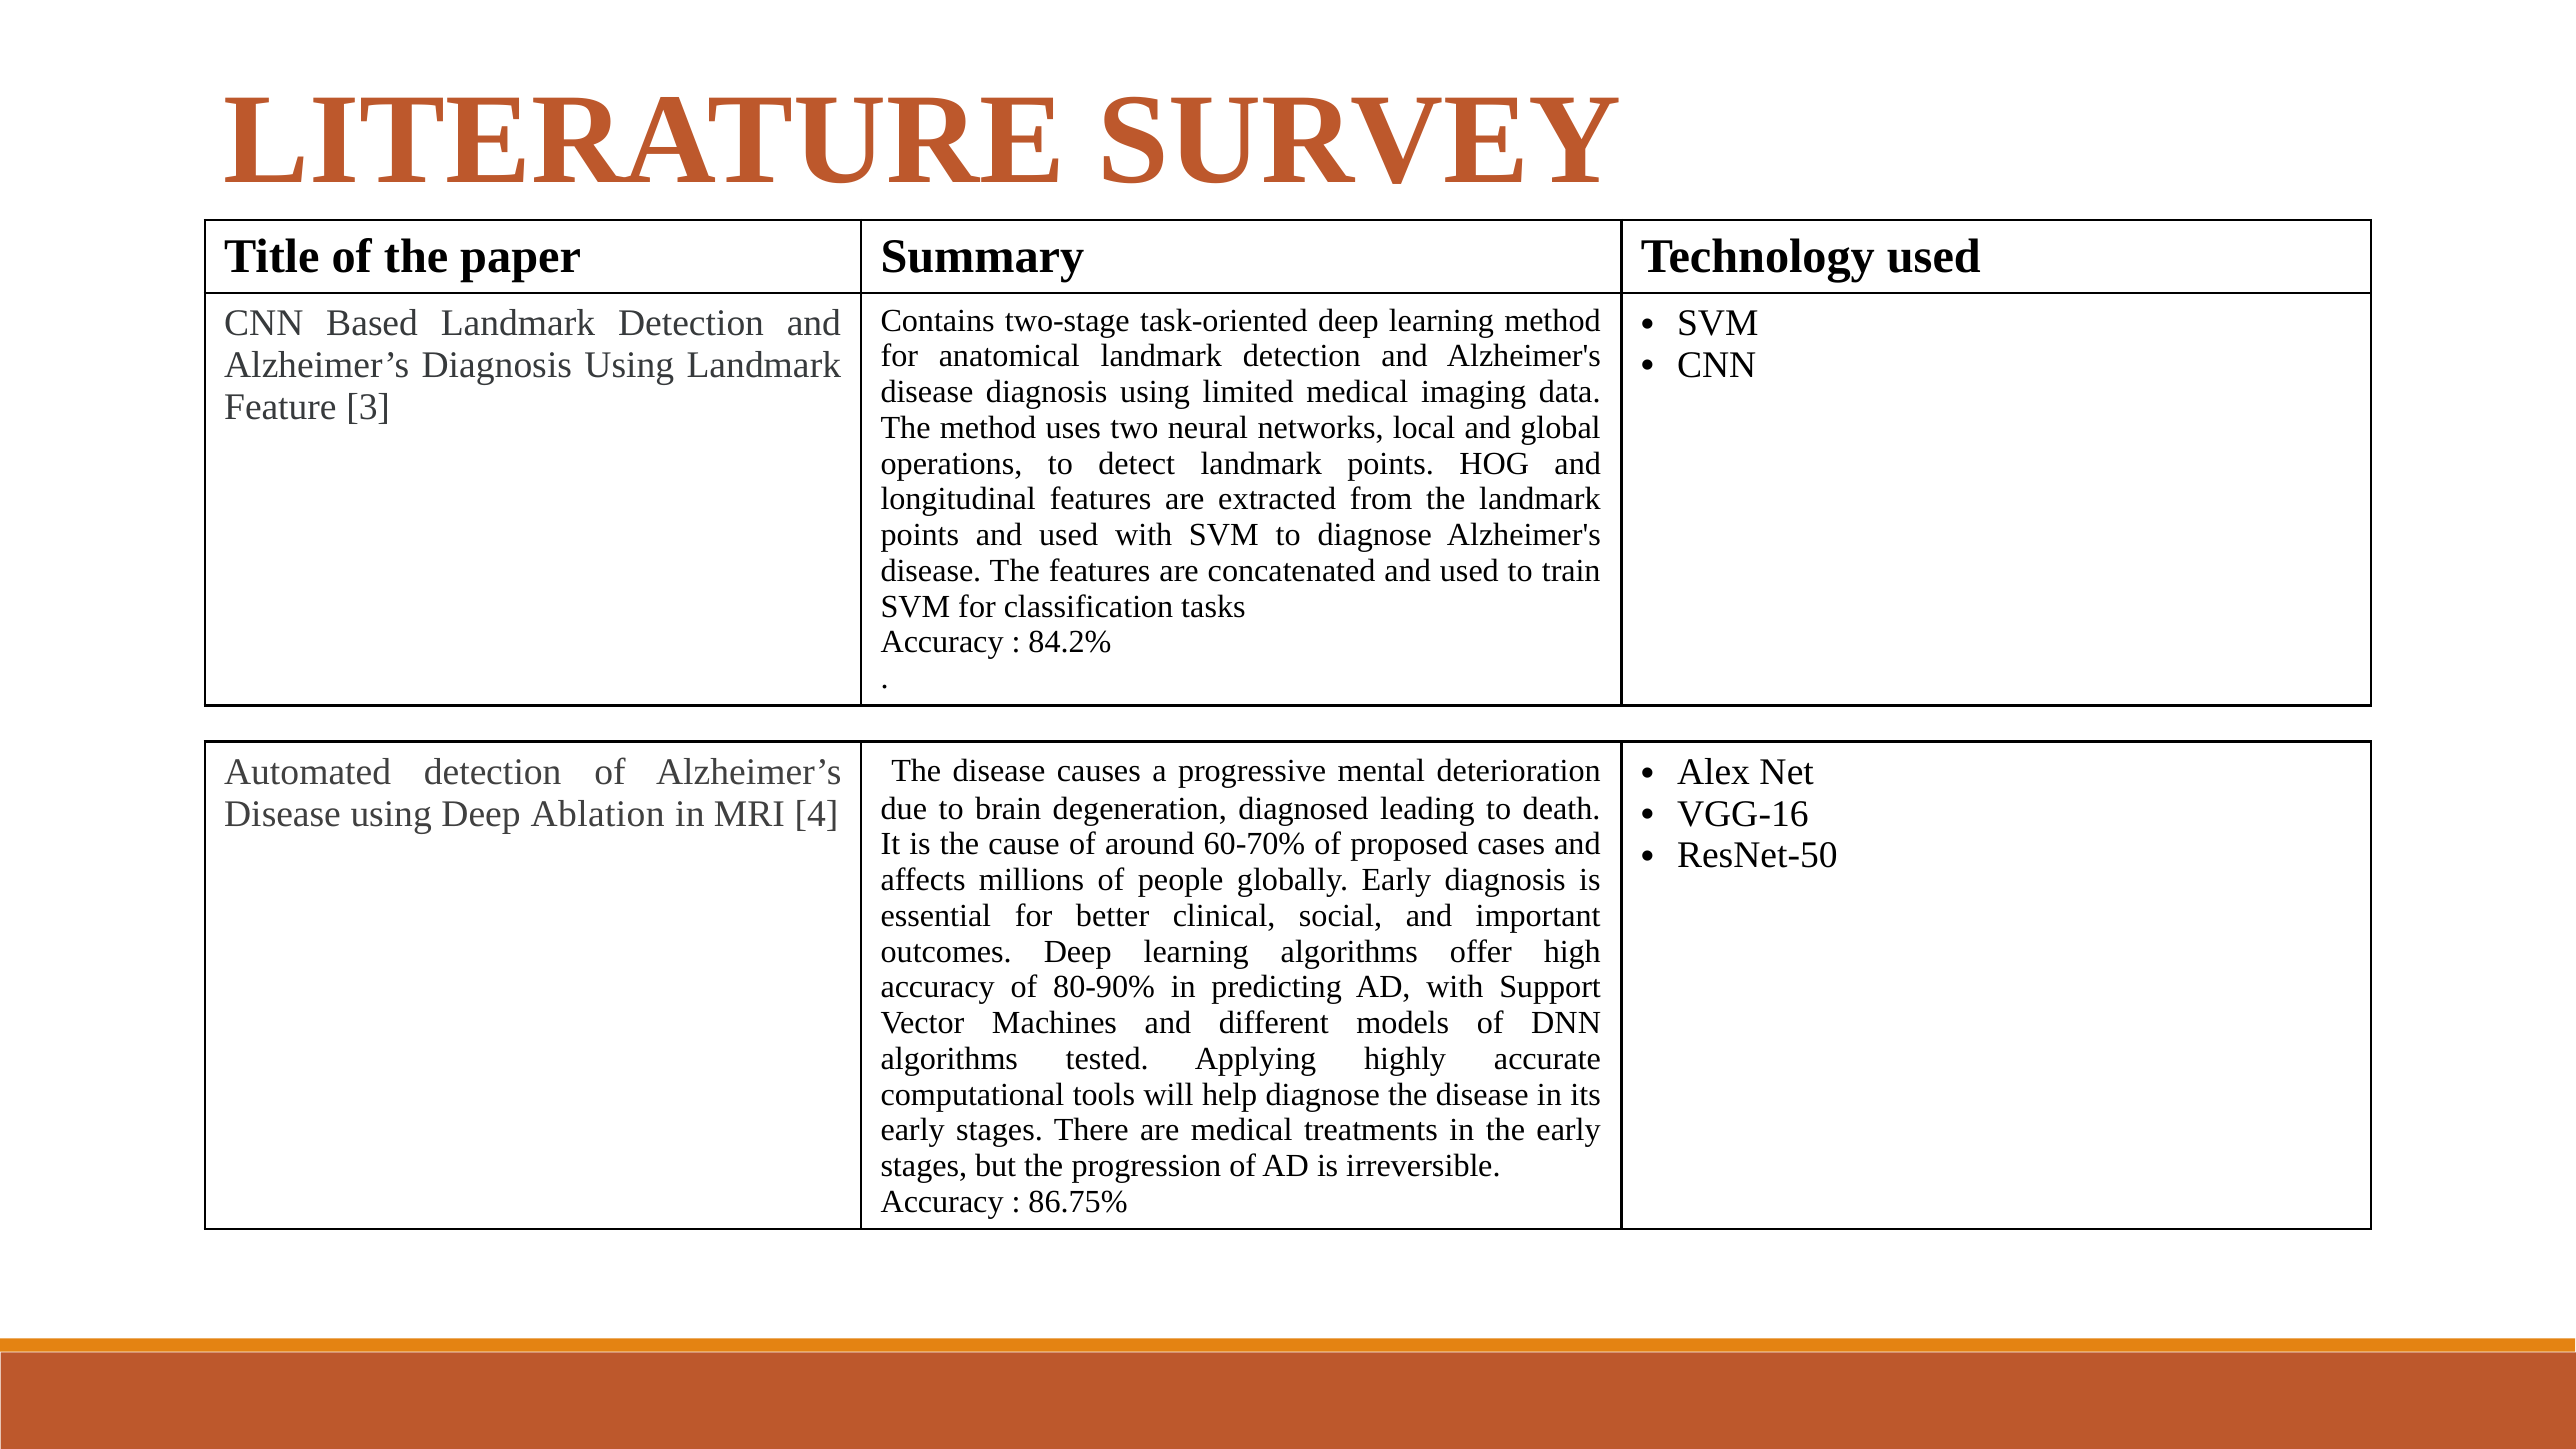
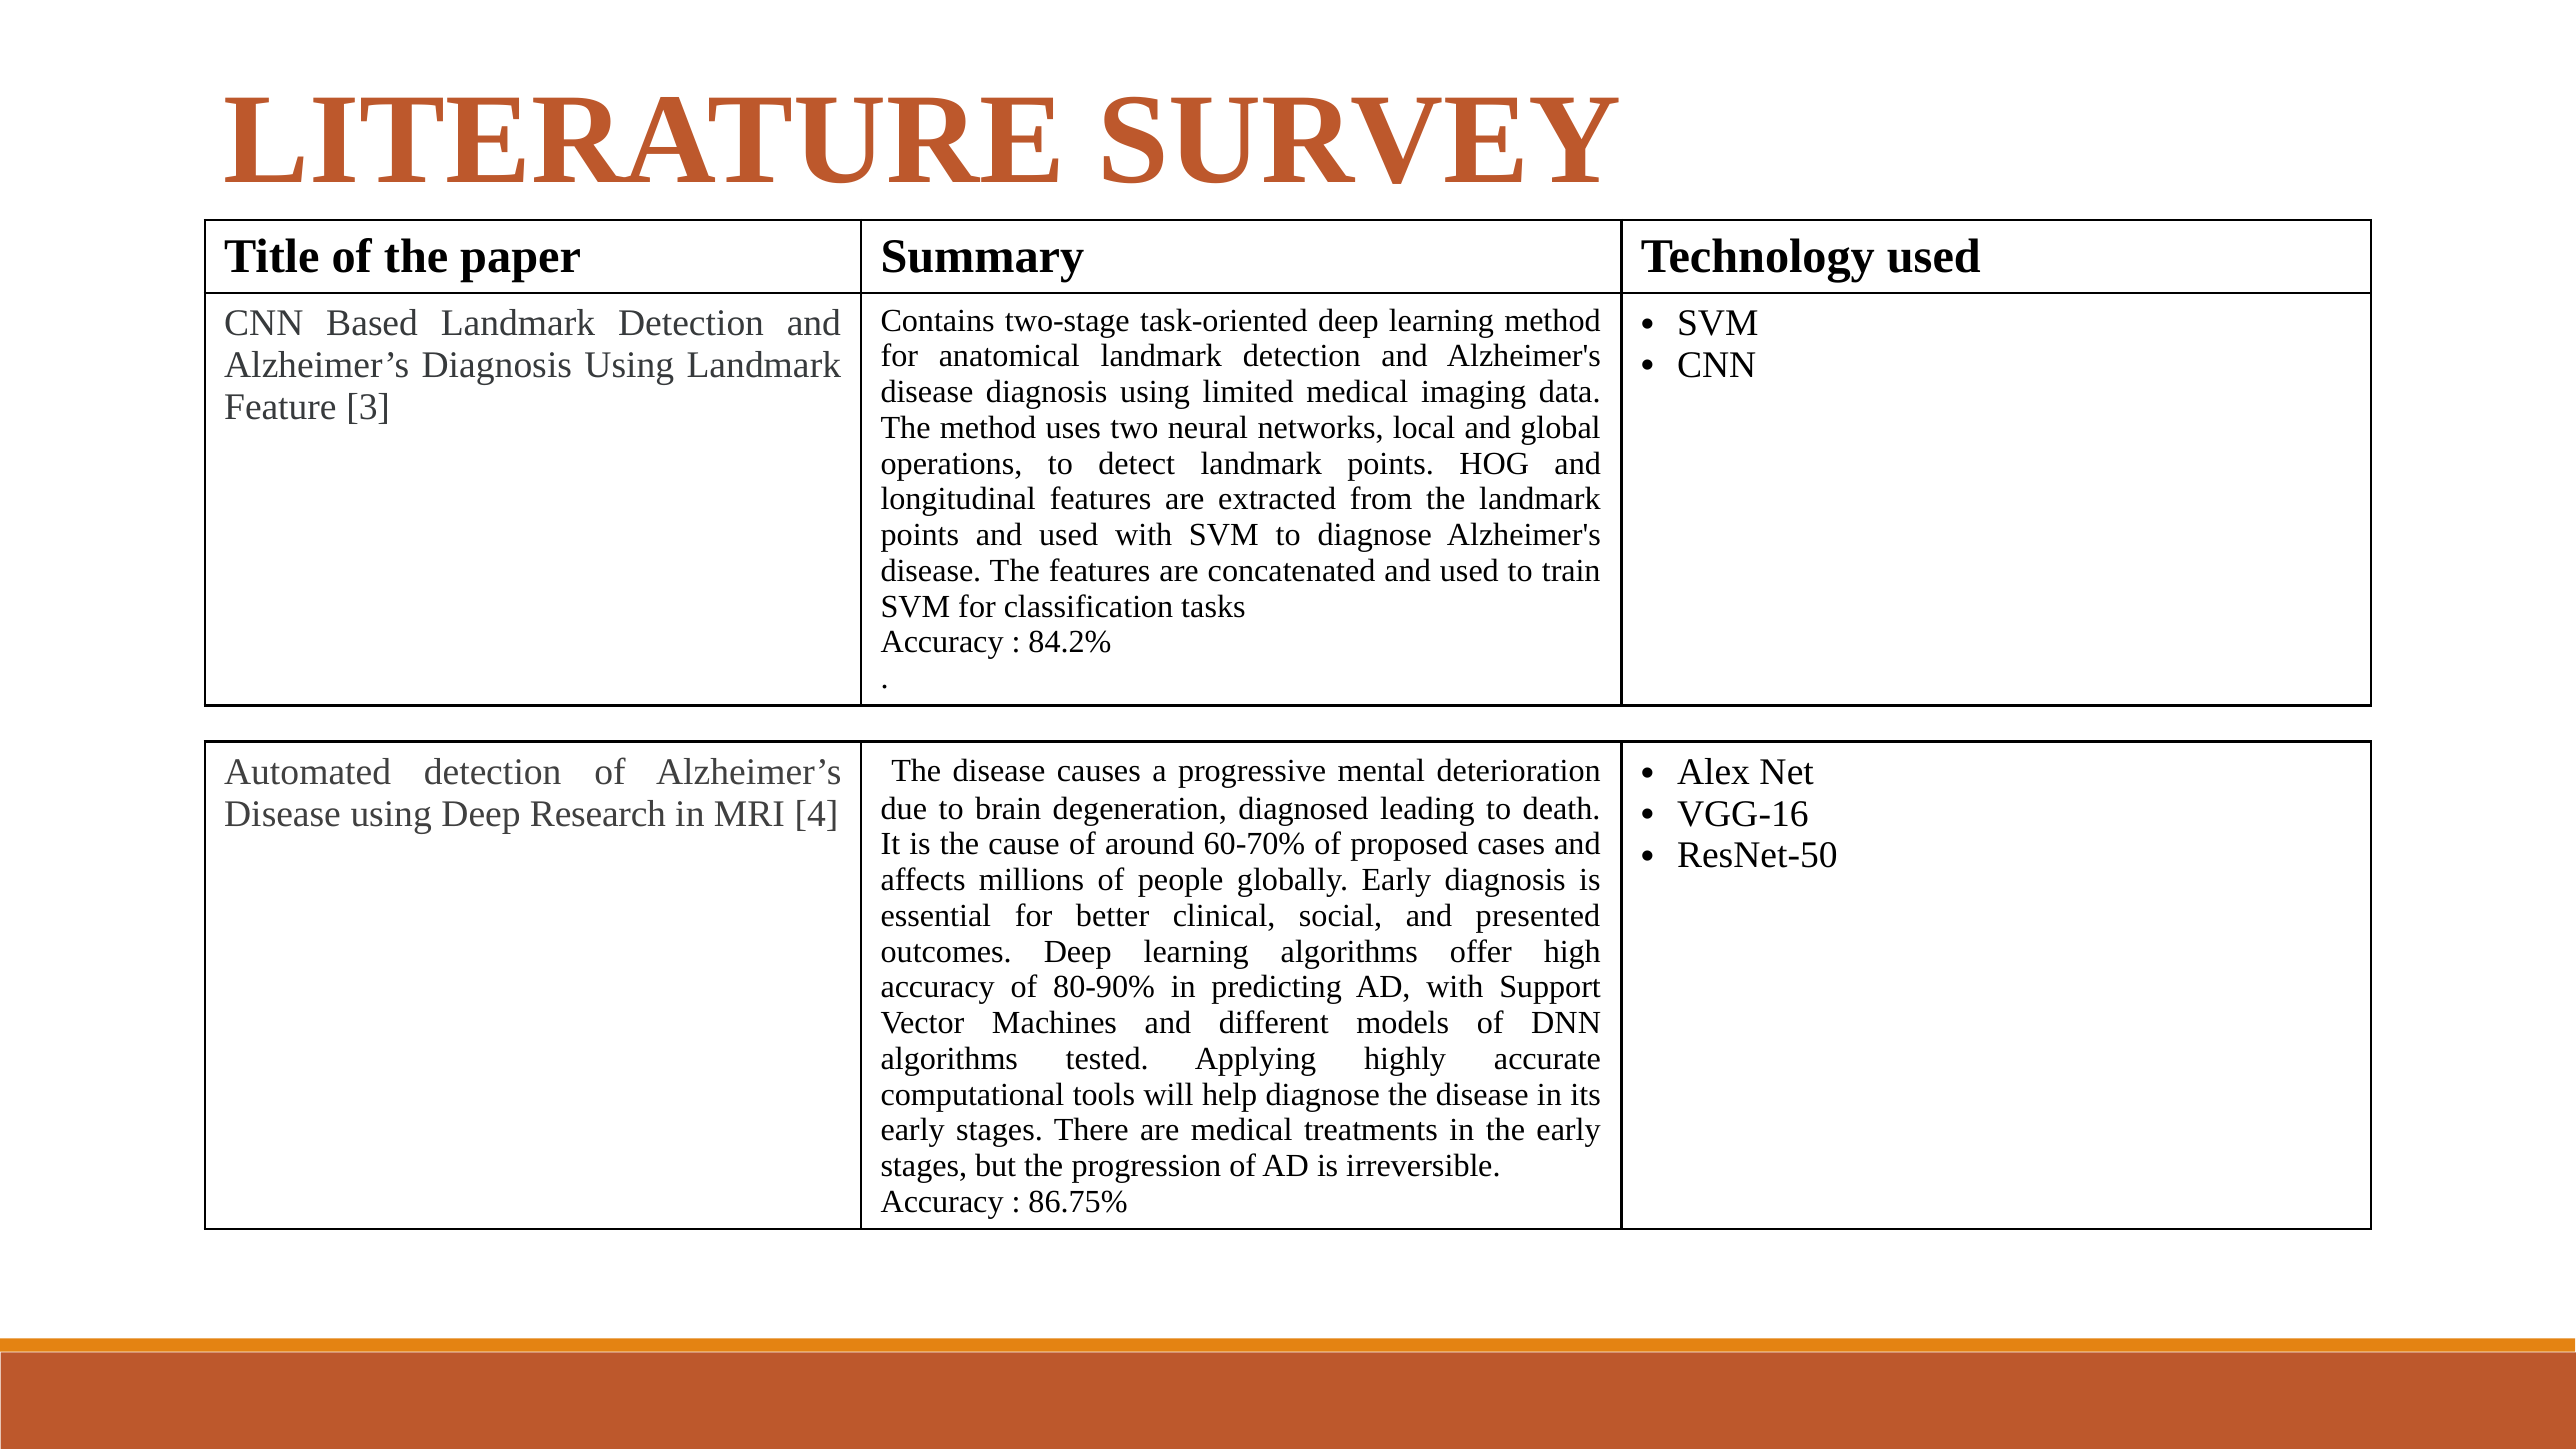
Ablation: Ablation -> Research (598, 814)
important: important -> presented (1538, 916)
